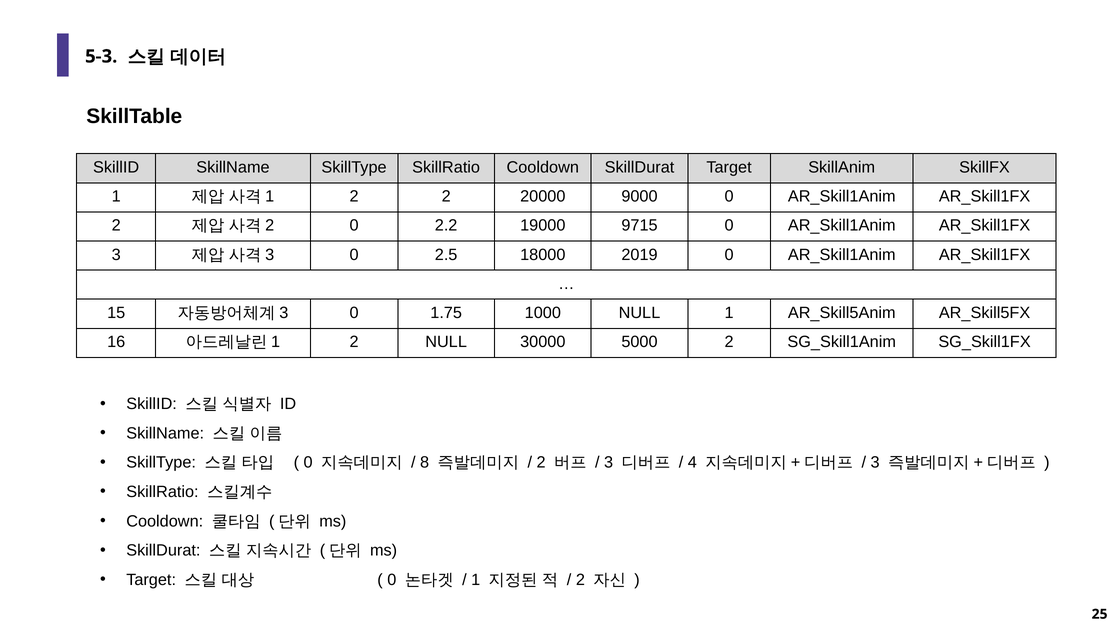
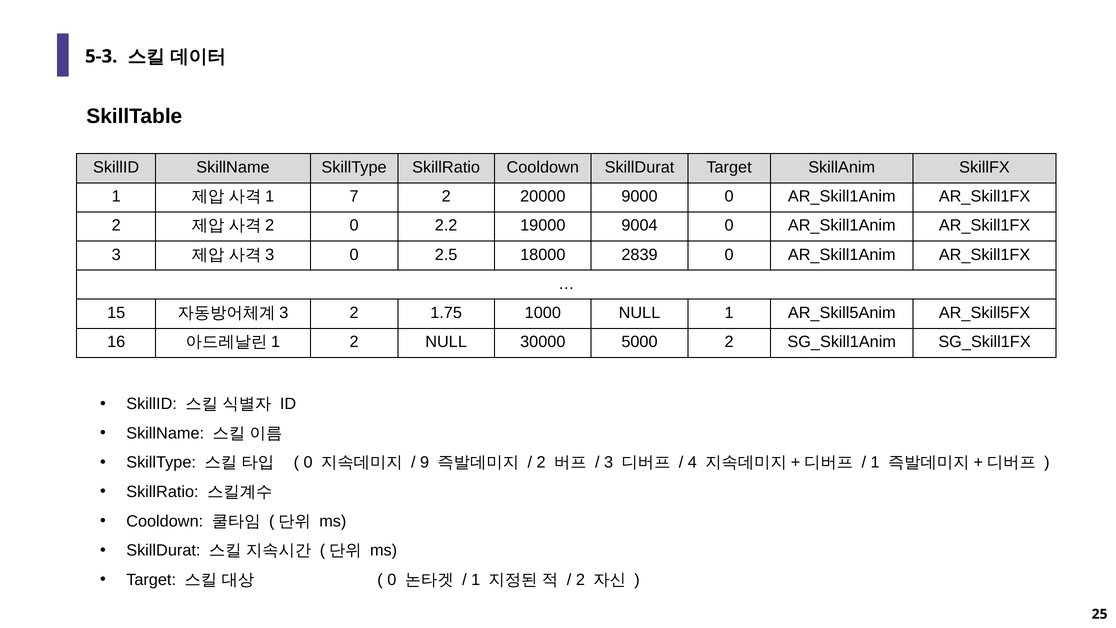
2: 2 -> 7 (354, 196)
9715: 9715 -> 9004 (639, 225)
2019: 2019 -> 2839 (639, 255)
0: 0 -> 2 (354, 313)
8: 8 -> 9 (425, 462)
3: 3 -> 1 (875, 462)
